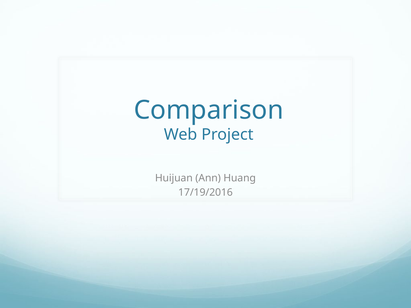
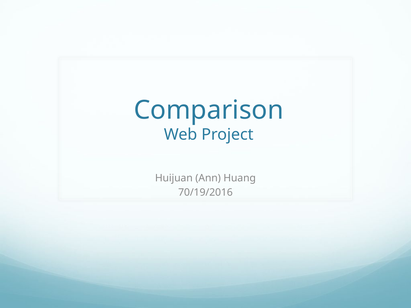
17/19/2016: 17/19/2016 -> 70/19/2016 (205, 192)
